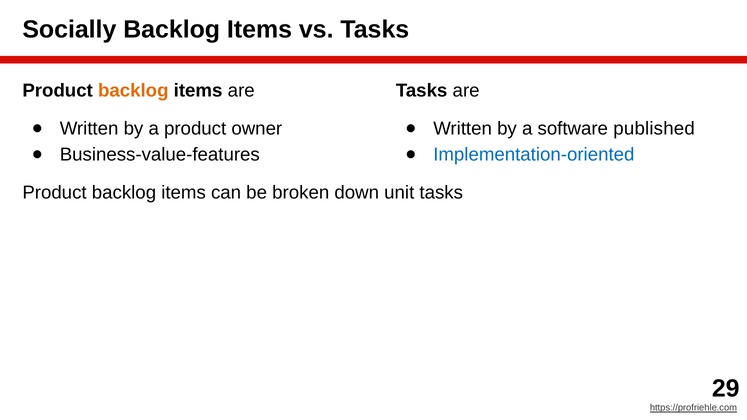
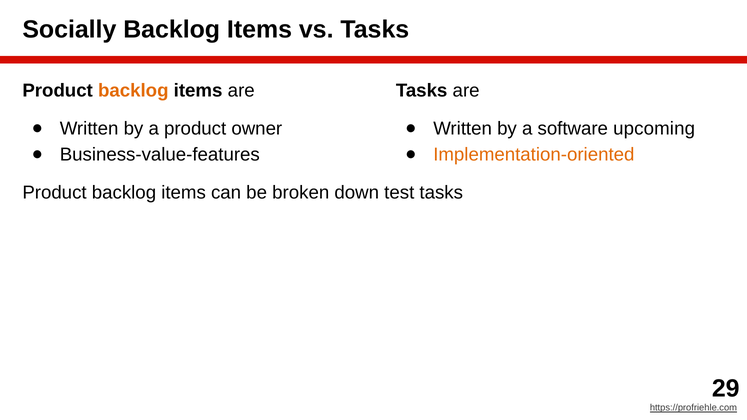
published: published -> upcoming (654, 129)
Implementation-oriented colour: blue -> orange (534, 155)
unit: unit -> test (399, 193)
